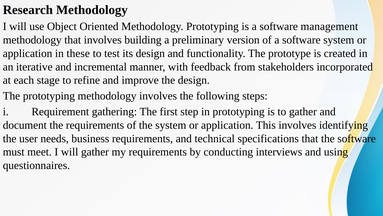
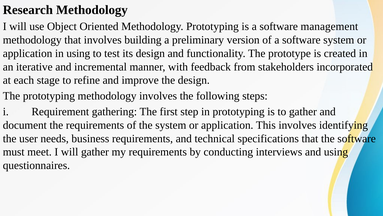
in these: these -> using (78, 53)
